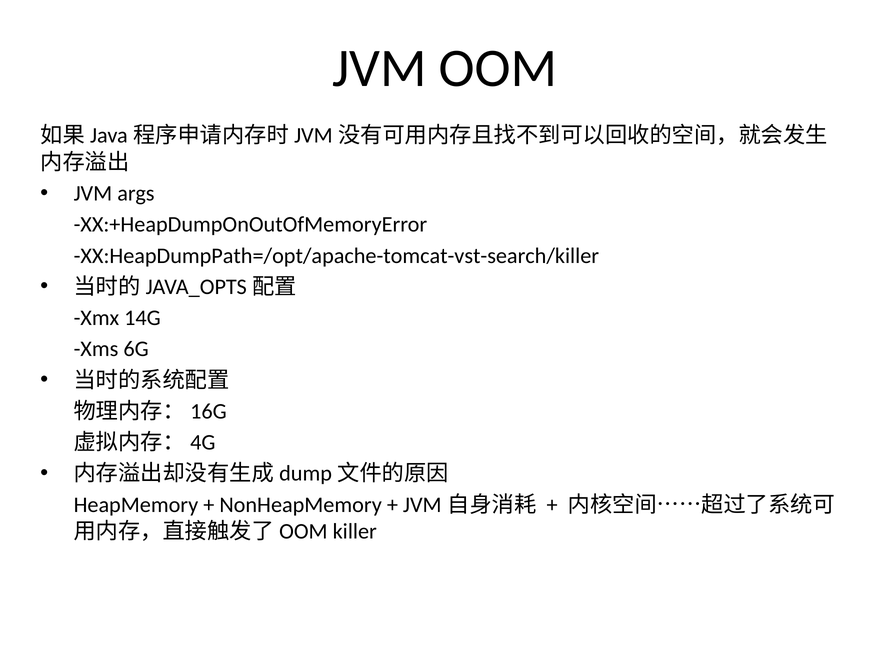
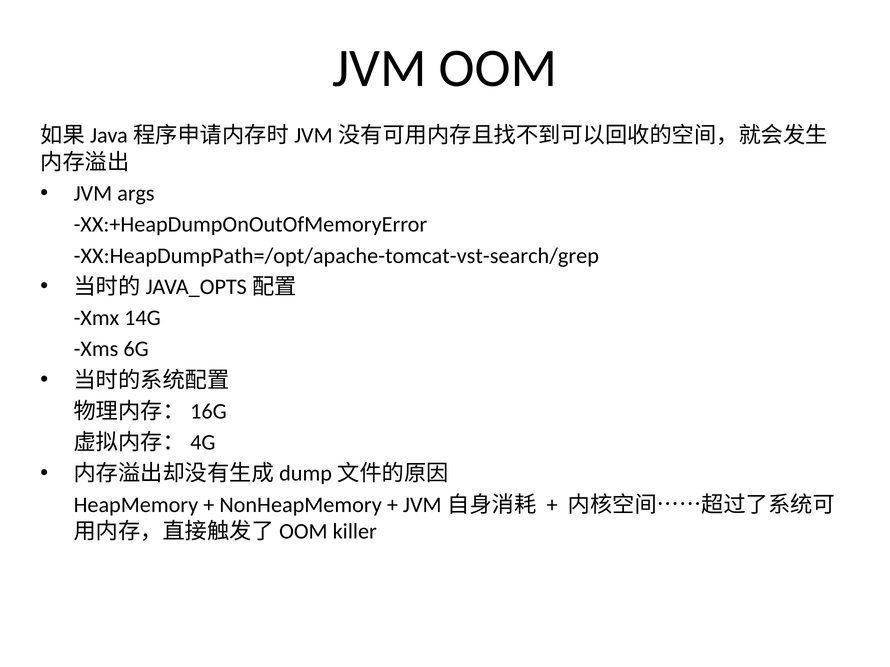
XX:HeapDumpPath=/opt/apache-tomcat-vst-search/killer: XX:HeapDumpPath=/opt/apache-tomcat-vst-search/killer -> XX:HeapDumpPath=/opt/apache-tomcat-vst-search/grep (336, 256)
